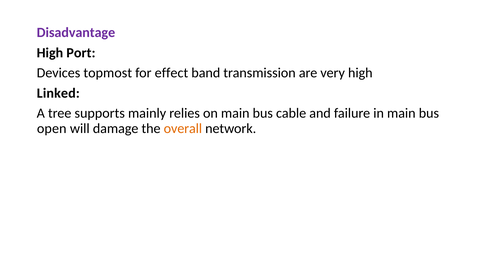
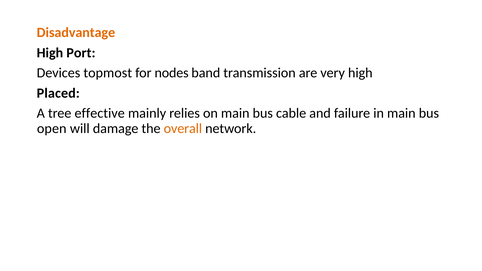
Disadvantage colour: purple -> orange (76, 33)
effect: effect -> nodes (172, 73)
Linked: Linked -> Placed (58, 93)
supports: supports -> effective (100, 113)
